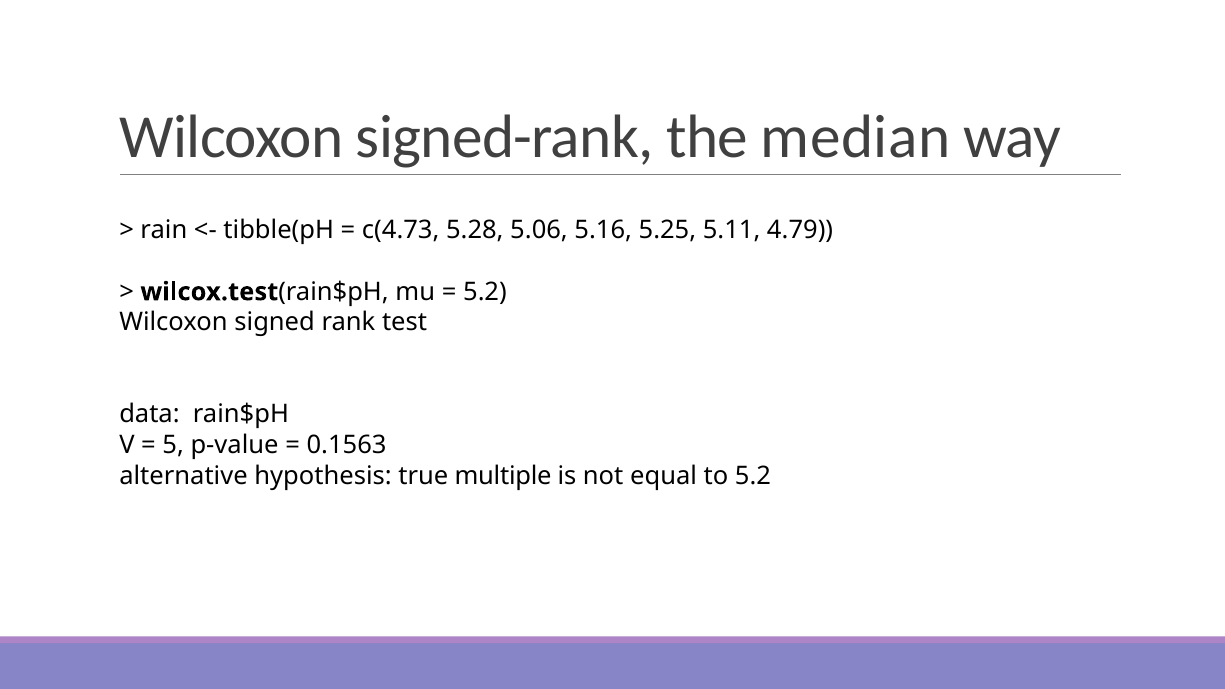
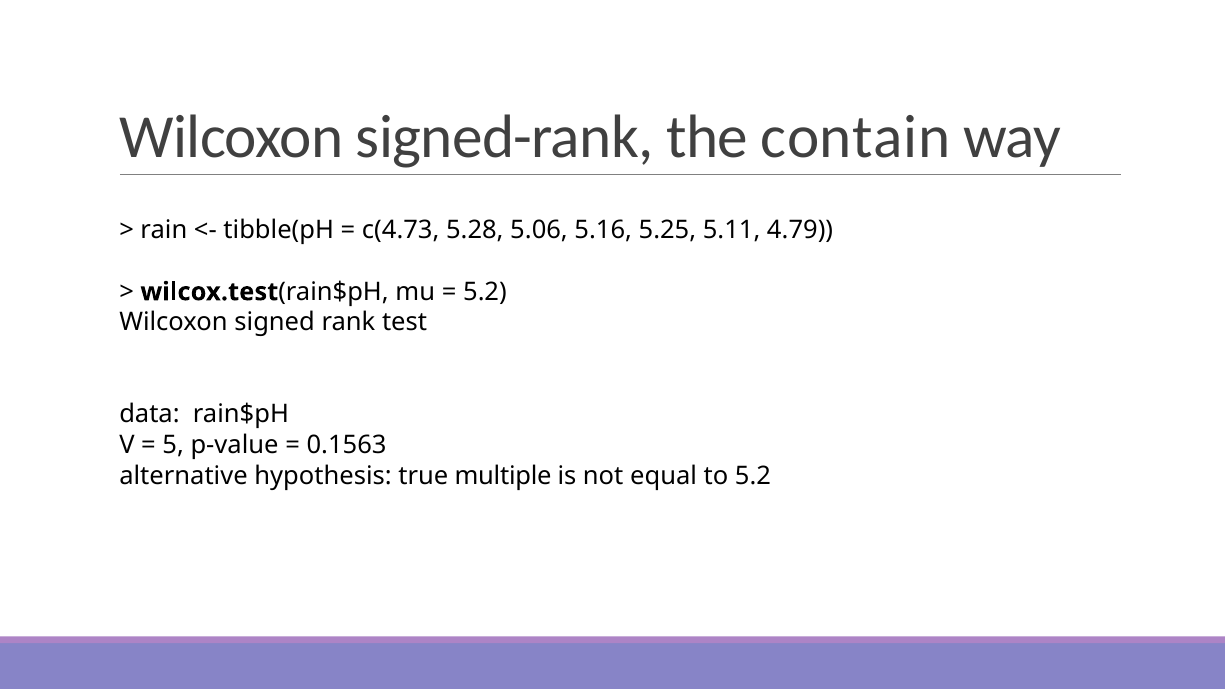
median: median -> contain (856, 137)
